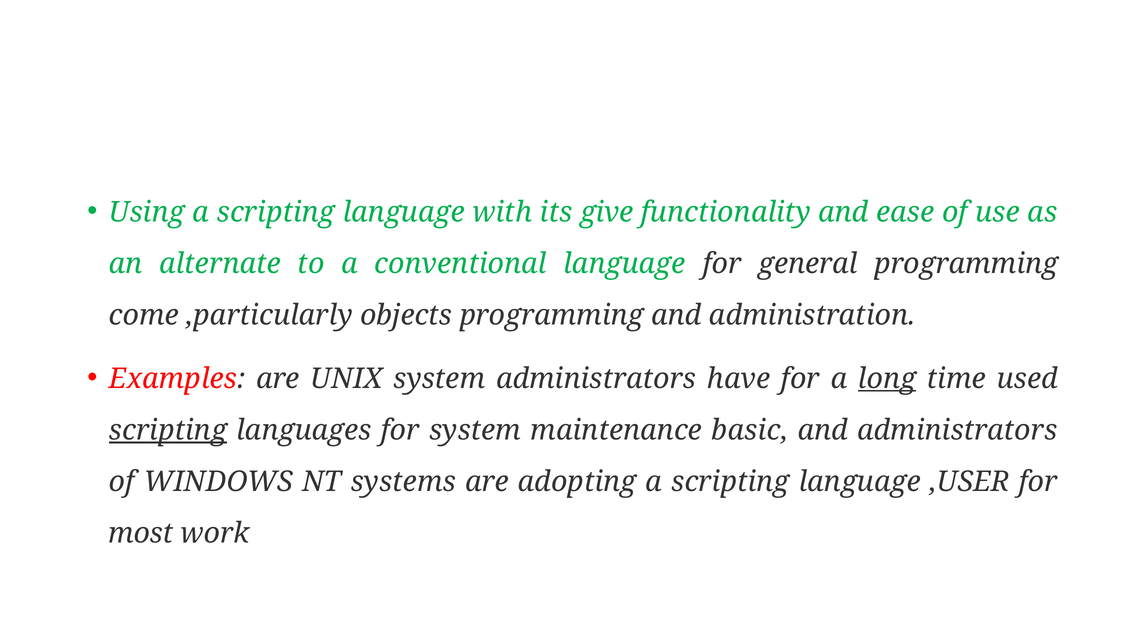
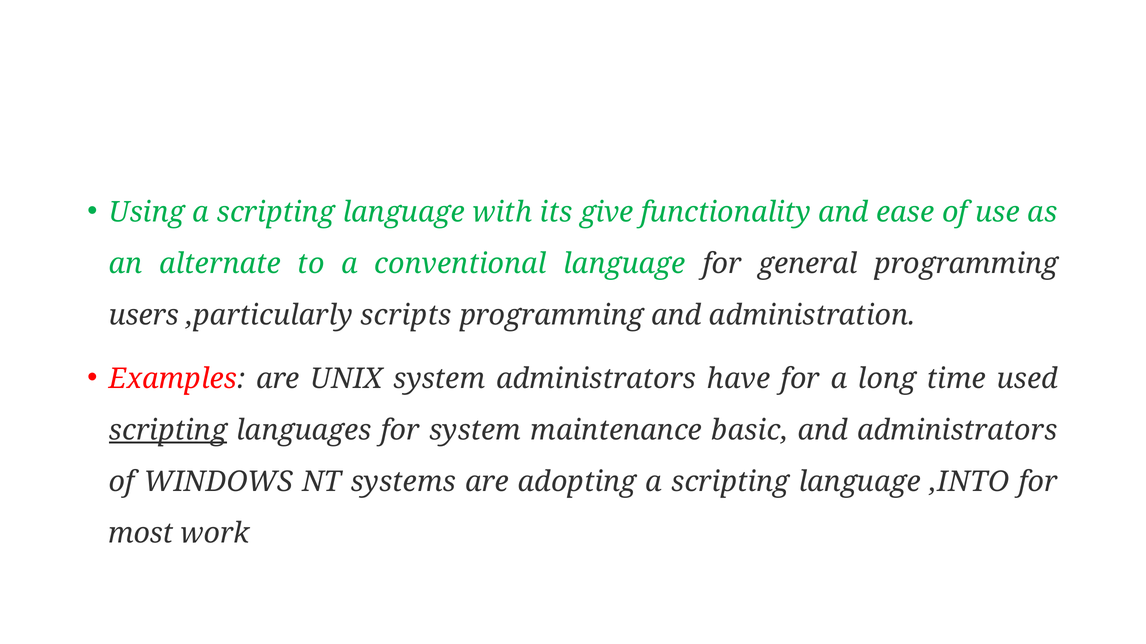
come: come -> users (144, 315)
objects: objects -> scripts (406, 315)
long underline: present -> none (887, 379)
,USER: ,USER -> ,INTO (970, 482)
